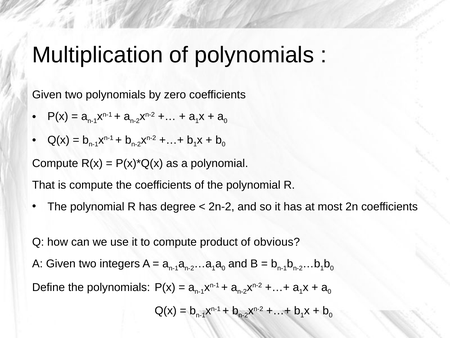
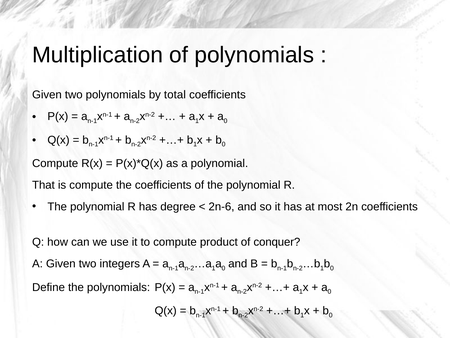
zero: zero -> total (175, 95)
2n-2: 2n-2 -> 2n-6 (222, 206)
obvious: obvious -> conquer (277, 242)
